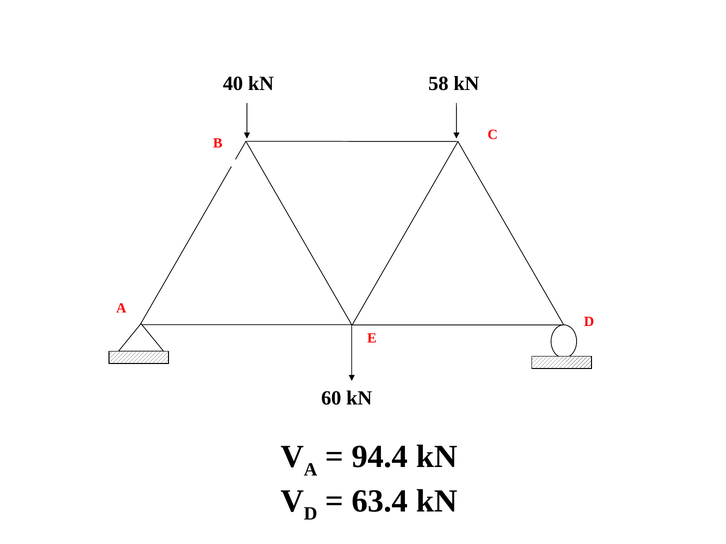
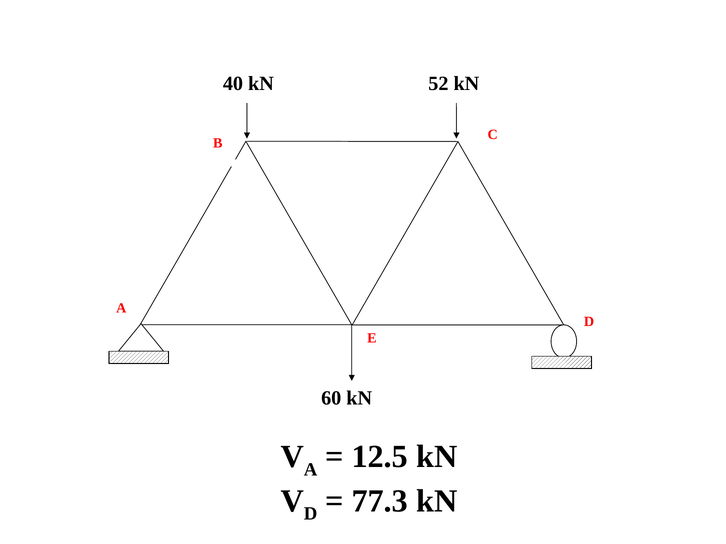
58: 58 -> 52 (438, 84)
94.4: 94.4 -> 12.5 (380, 457)
63.4: 63.4 -> 77.3 (380, 501)
